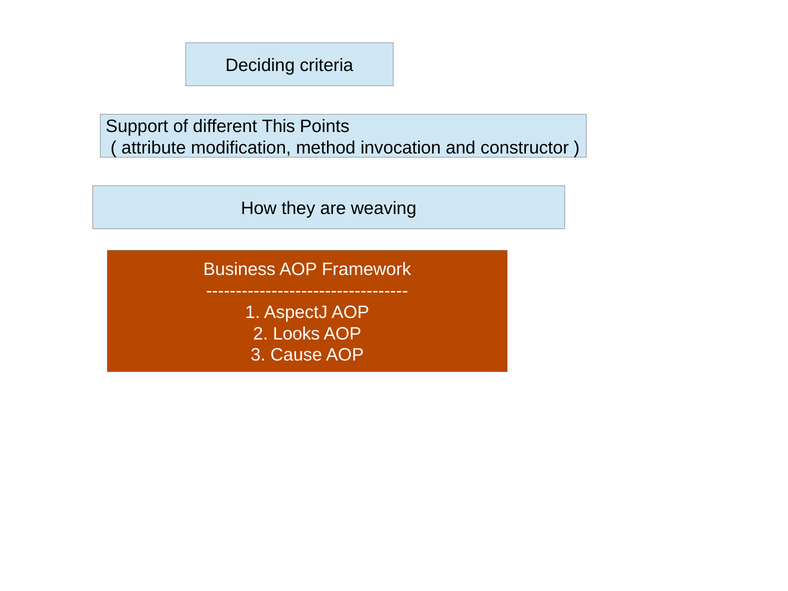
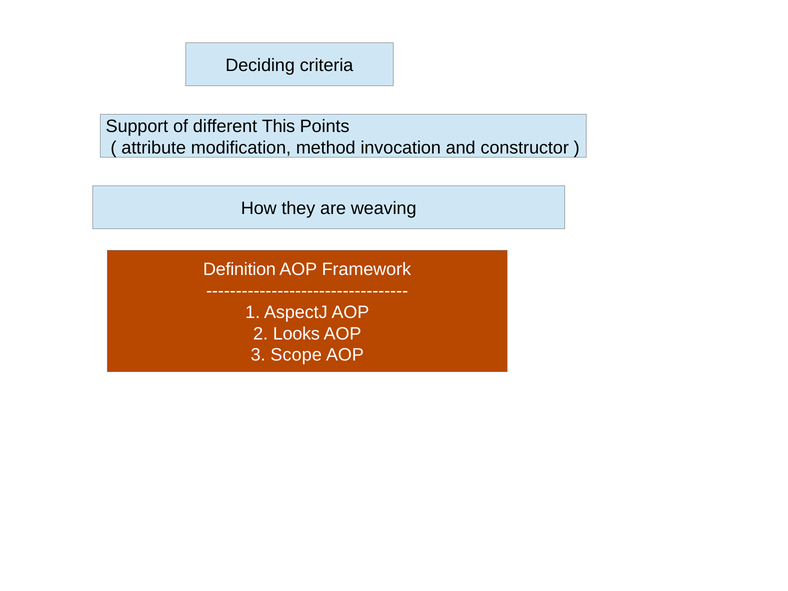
Business: Business -> Definition (239, 269)
Cause: Cause -> Scope (296, 355)
